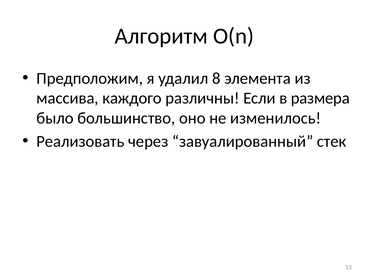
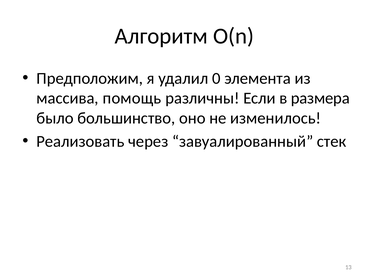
8: 8 -> 0 (216, 78)
каждого: каждого -> помощь (132, 98)
